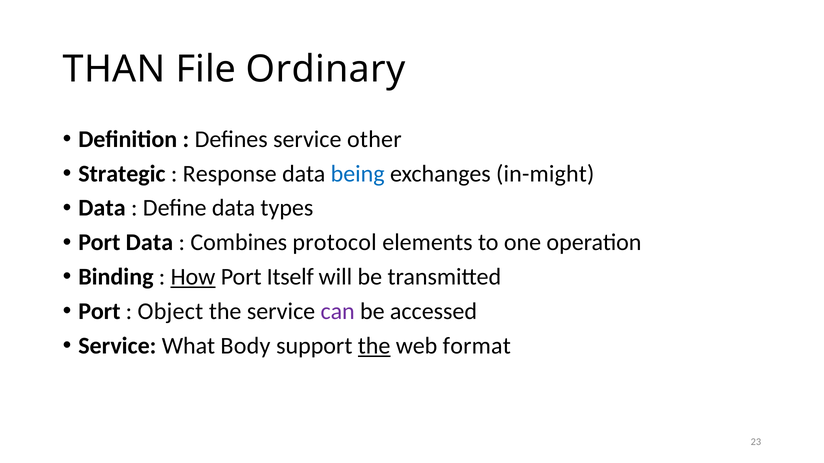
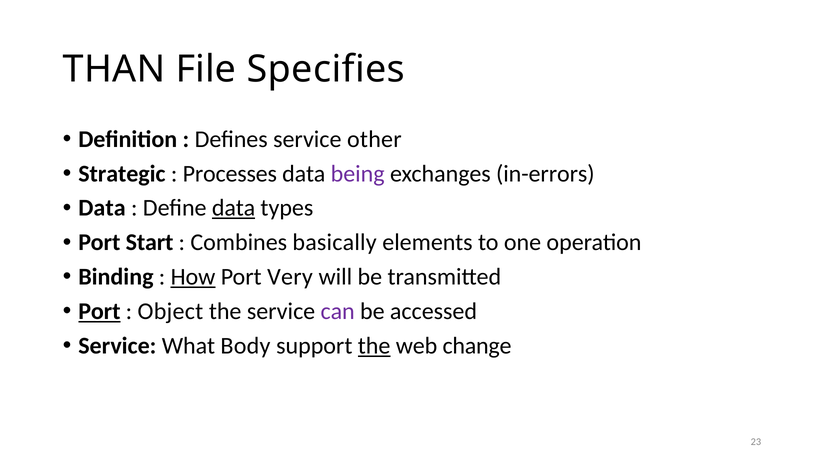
Ordinary: Ordinary -> Specifies (326, 69)
Response: Response -> Processes (230, 174)
being colour: blue -> purple (358, 174)
in-might: in-might -> in-errors (545, 174)
data underline: none -> present (234, 208)
Port Data: Data -> Start (150, 243)
protocol: protocol -> basically (335, 243)
Itself: Itself -> Very (290, 277)
Port underline: none -> present (99, 312)
format: format -> change (477, 346)
